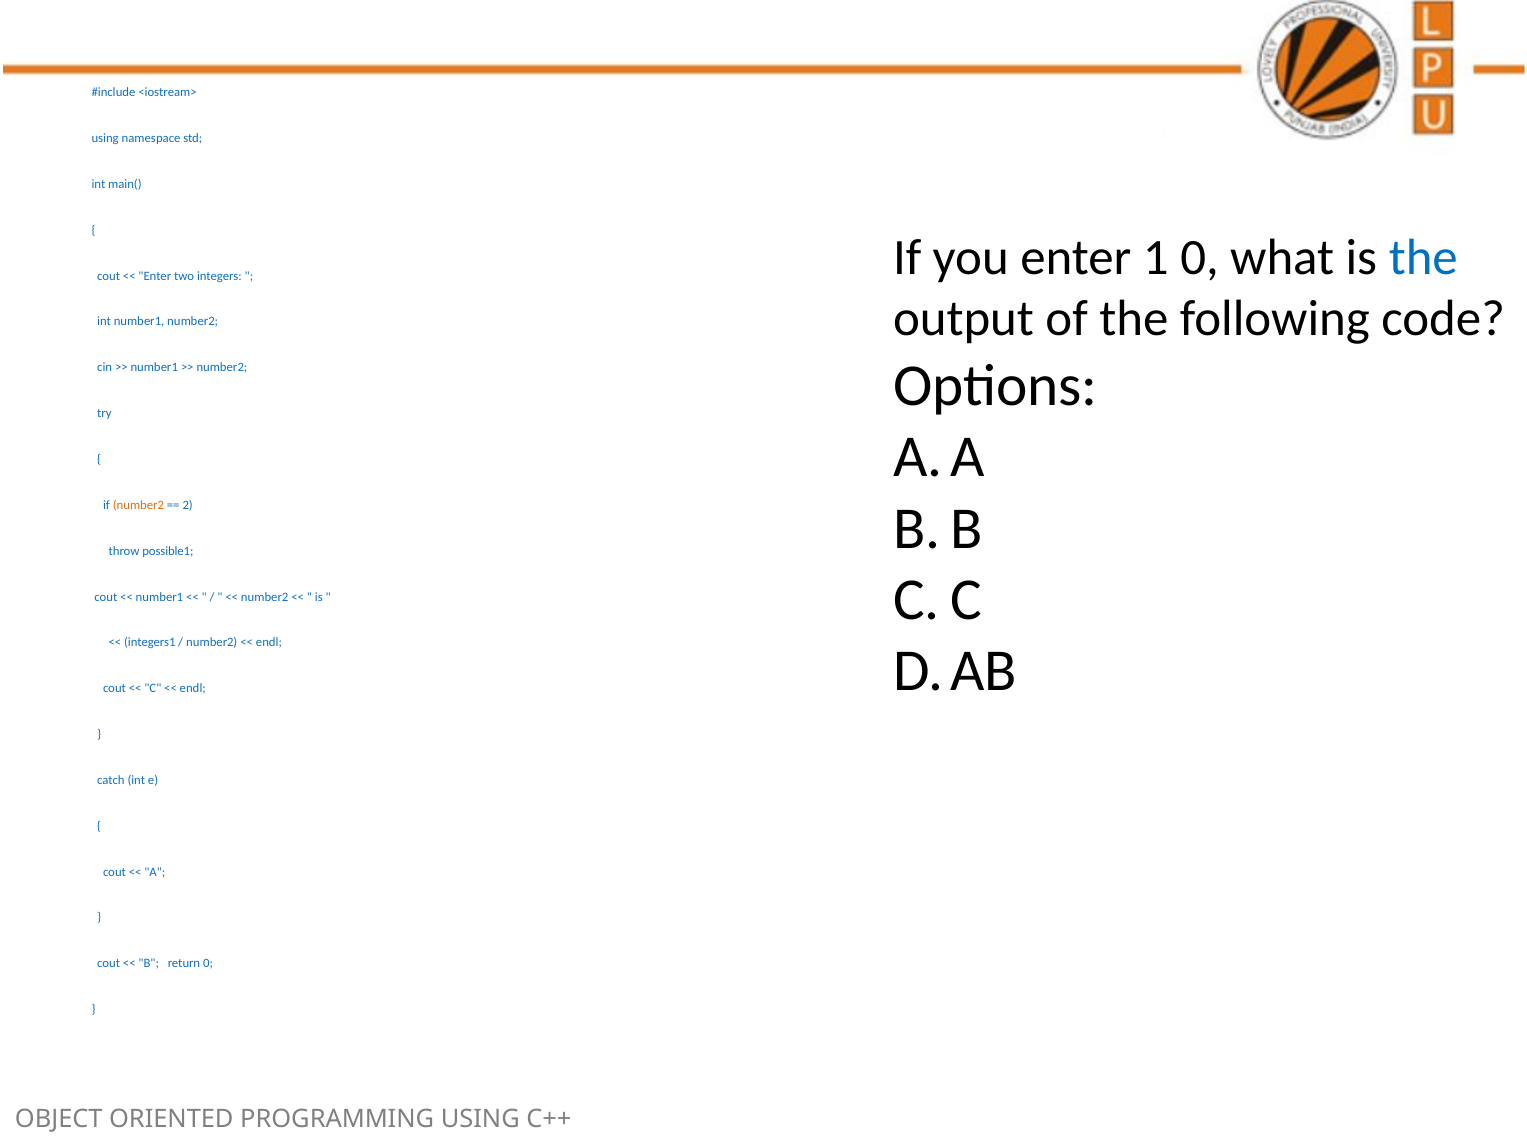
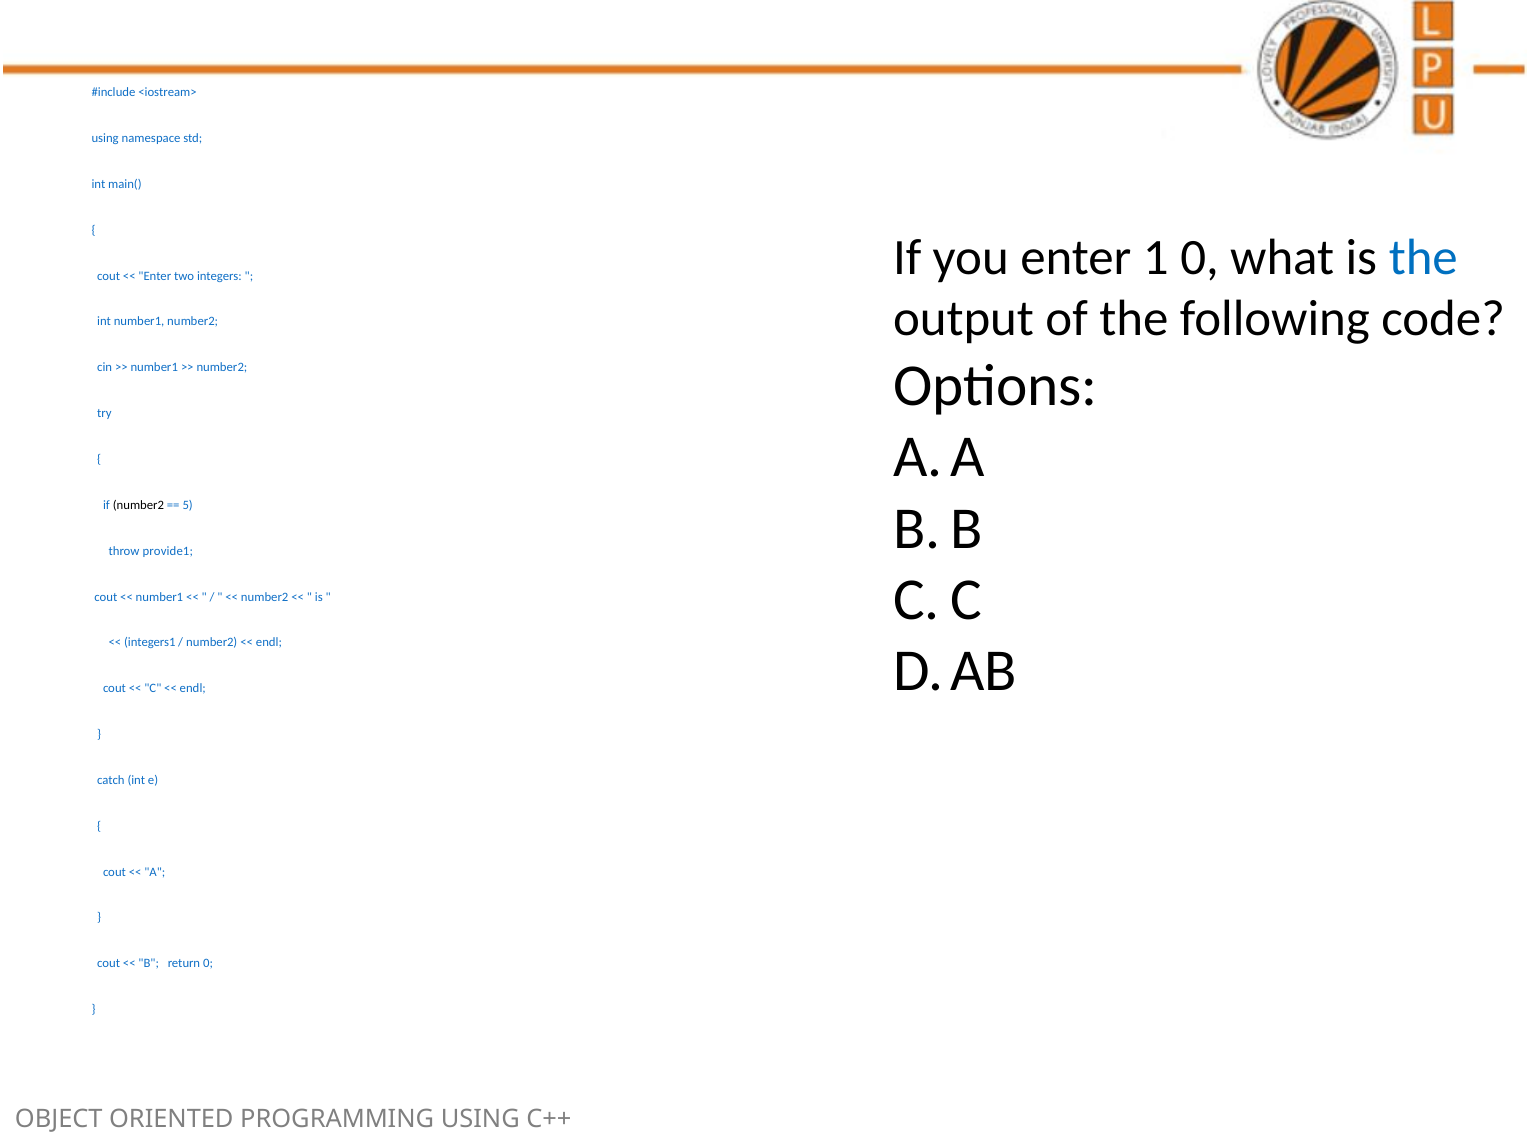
number2 colour: orange -> black (138, 505)
2: 2 -> 5 (188, 505)
possible1: possible1 -> provide1 (168, 551)
